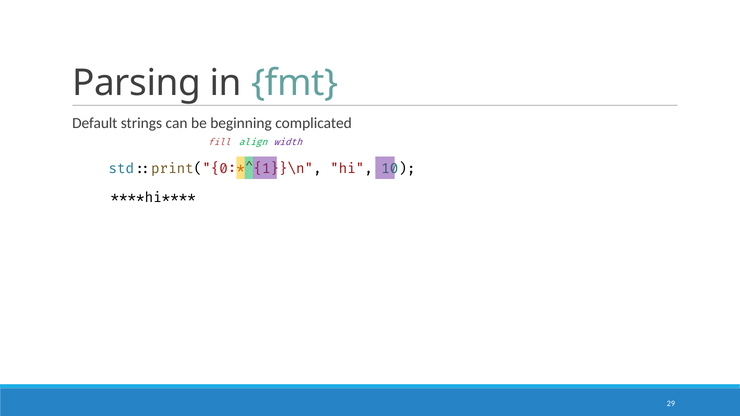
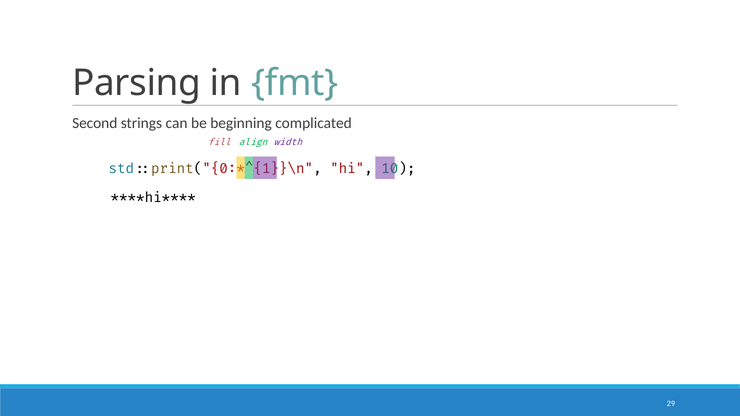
Default: Default -> Second (95, 123)
